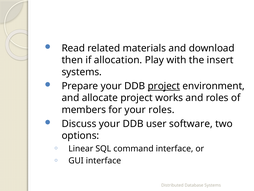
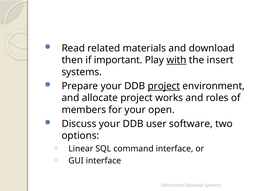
allocation: allocation -> important (118, 60)
with underline: none -> present (176, 60)
your roles: roles -> open (162, 110)
